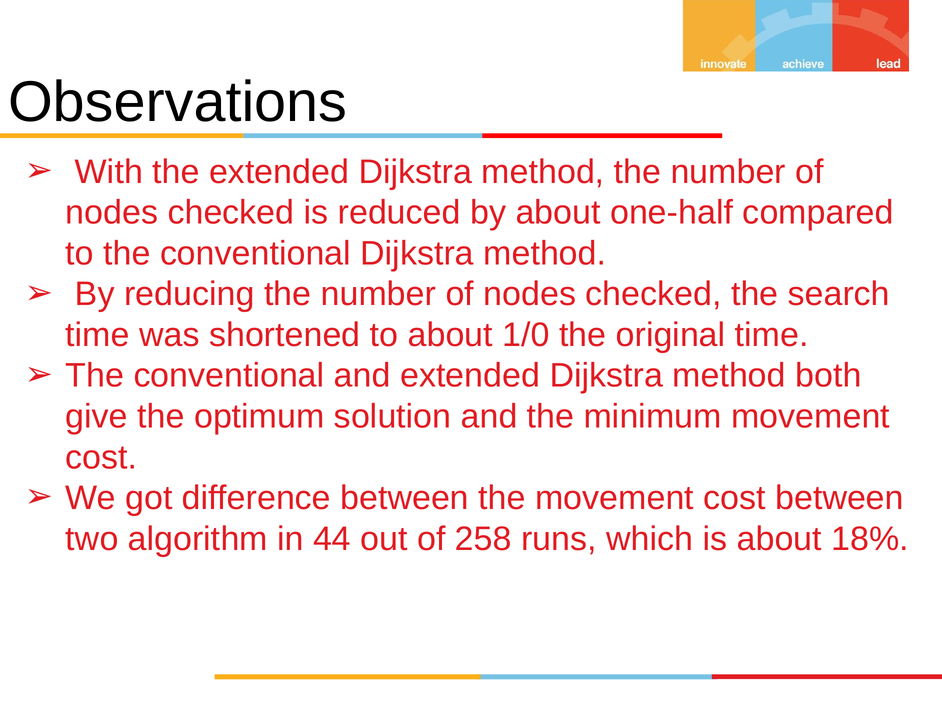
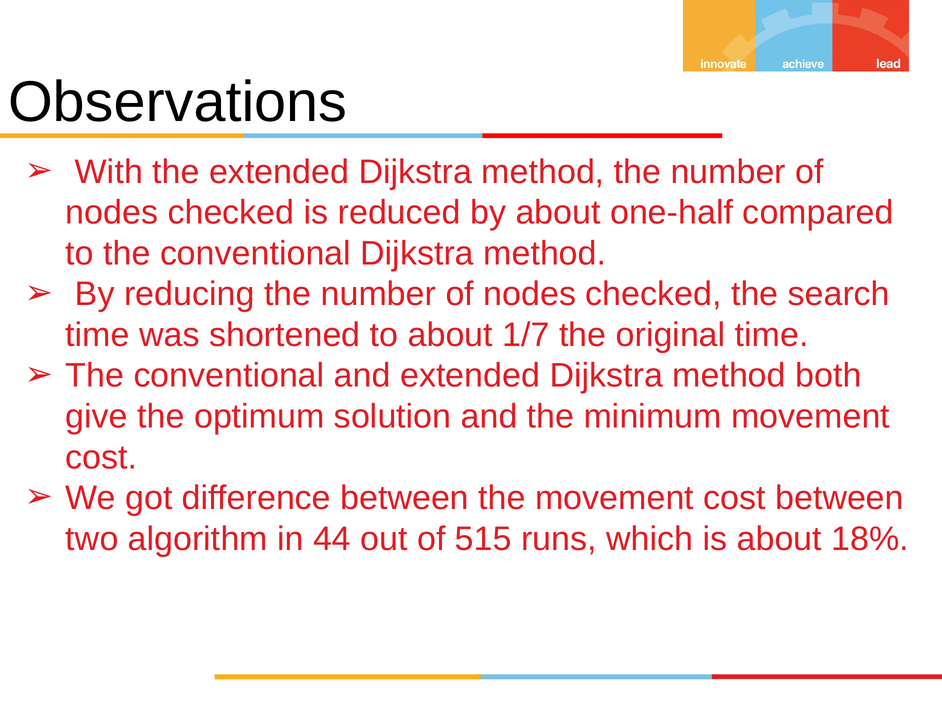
1/0: 1/0 -> 1/7 (526, 335)
258: 258 -> 515 (483, 539)
